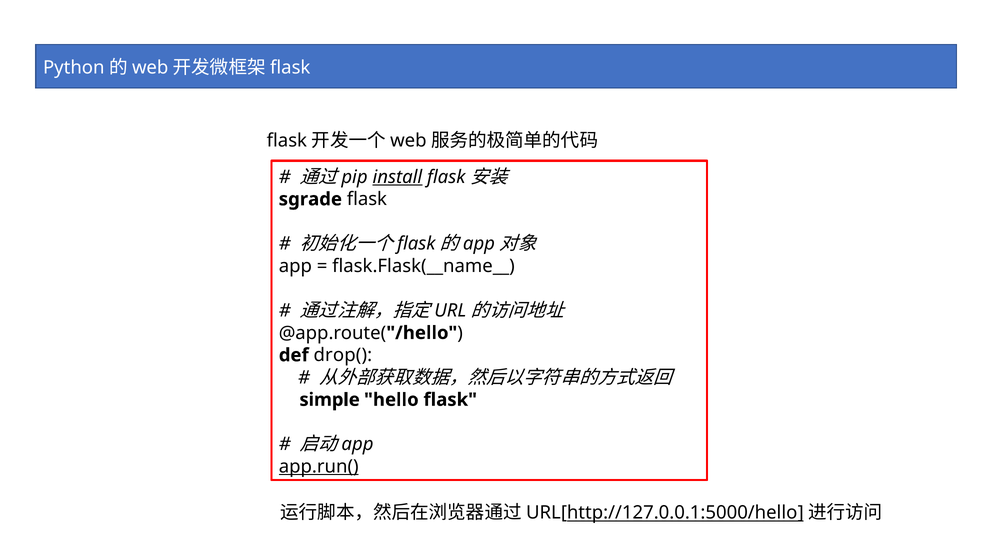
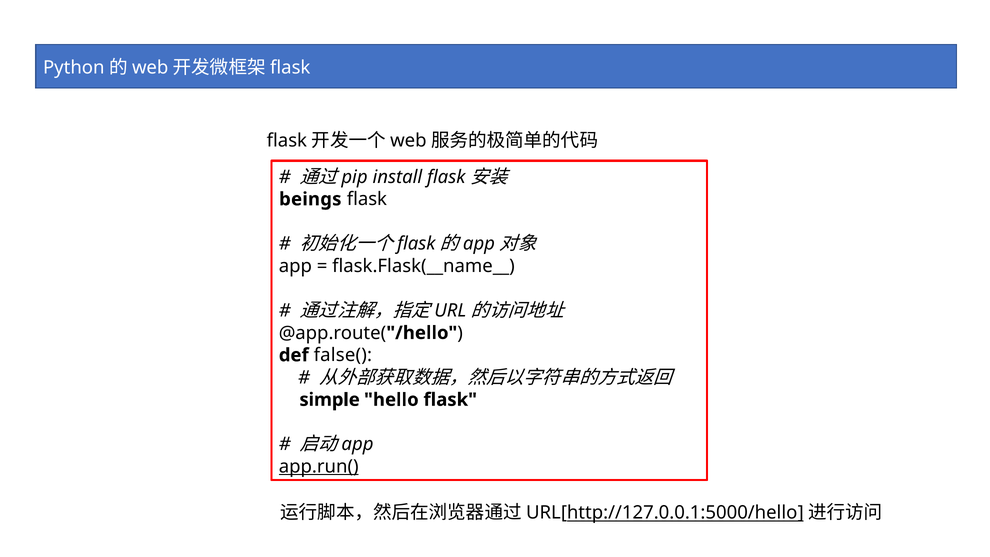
install underline: present -> none (397, 177)
sgrade: sgrade -> beings (310, 199)
drop(: drop( -> false( (343, 355)
